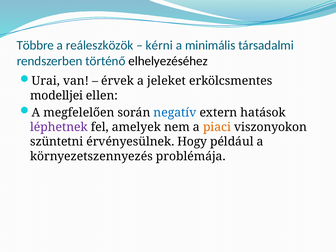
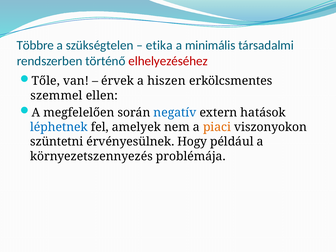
reáleszközök: reáleszközök -> szükségtelen (100, 45)
kérni: kérni -> etika (159, 45)
elhelyezéséhez colour: black -> red (168, 61)
Urai: Urai -> Tőle (46, 81)
jeleket: jeleket -> hiszen (167, 81)
modelljei: modelljei -> szemmel (56, 96)
léphetnek colour: purple -> blue (59, 127)
